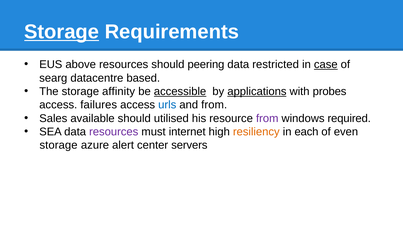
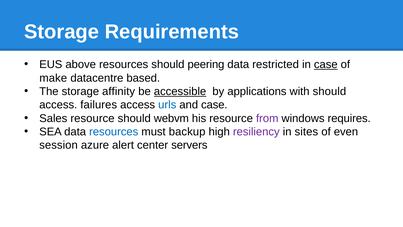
Storage underline: present -> none (62, 32)
searg: searg -> make (53, 78)
applications underline: present -> none (257, 91)
with probes: probes -> should (329, 91)
and from: from -> case (214, 105)
Sales available: available -> resource (92, 118)
utilised: utilised -> webvm (171, 118)
required: required -> requires (349, 118)
resources colour: purple -> blue (114, 132)
internet: internet -> backup (187, 132)
resiliency colour: orange -> purple (256, 132)
each: each -> sites (306, 132)
storage: storage -> session (59, 145)
